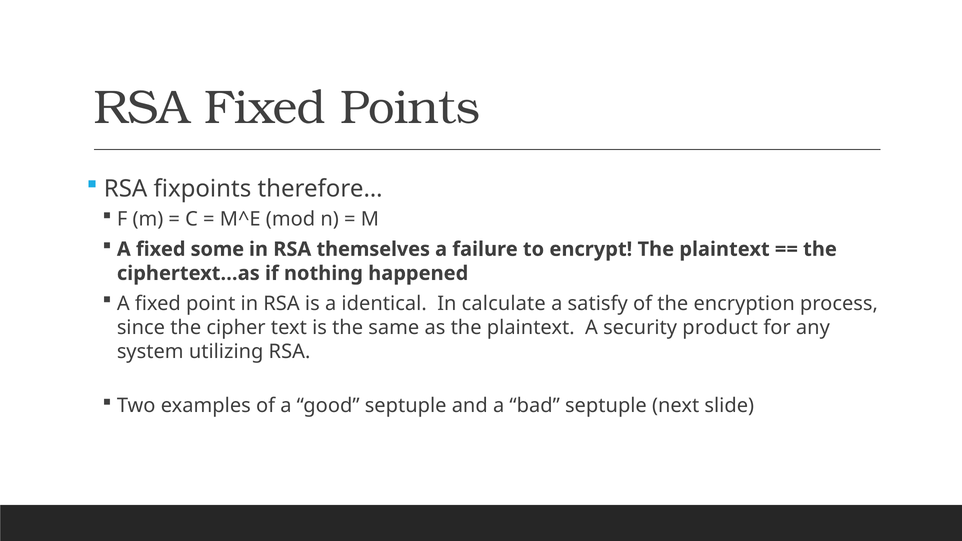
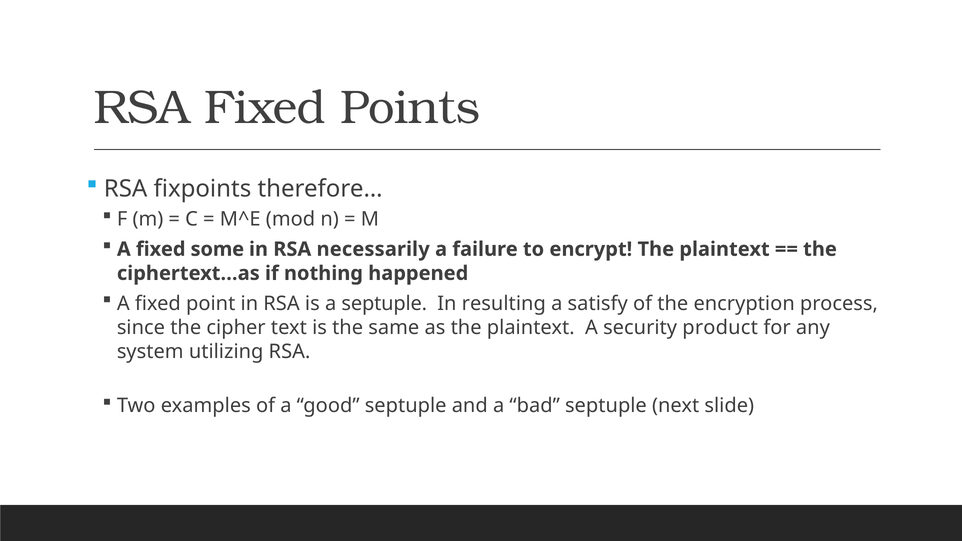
themselves: themselves -> necessarily (373, 249)
a identical: identical -> septuple (384, 303)
calculate: calculate -> resulting (504, 303)
